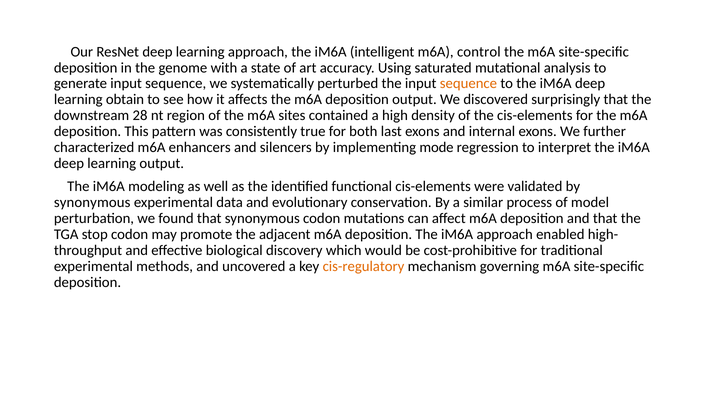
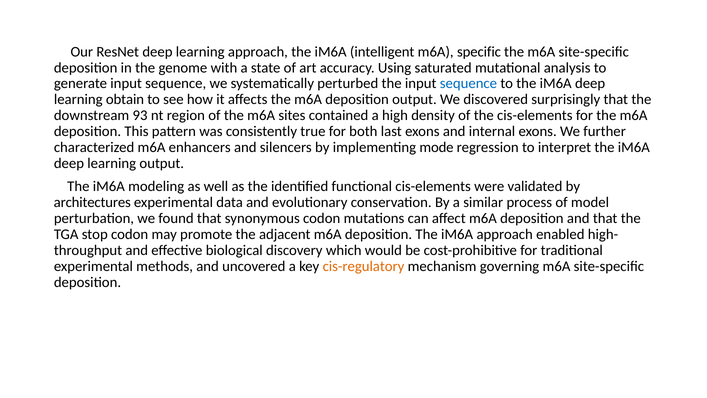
control: control -> specific (479, 52)
sequence colour: orange -> blue (468, 84)
28: 28 -> 93 (140, 115)
synonymous: synonymous -> architectures (92, 202)
